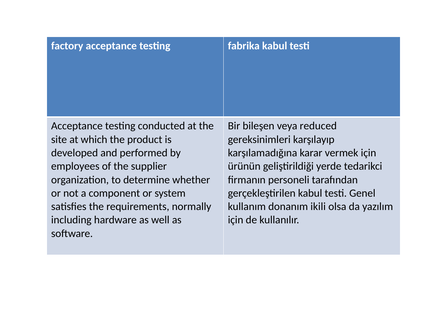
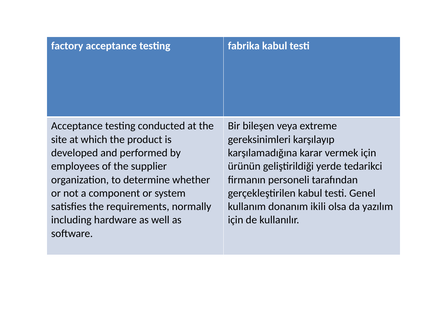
reduced: reduced -> extreme (318, 126)
